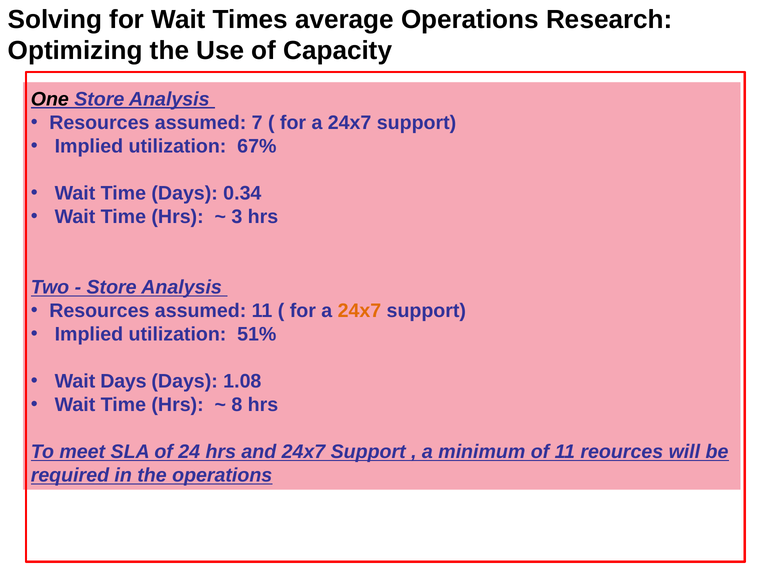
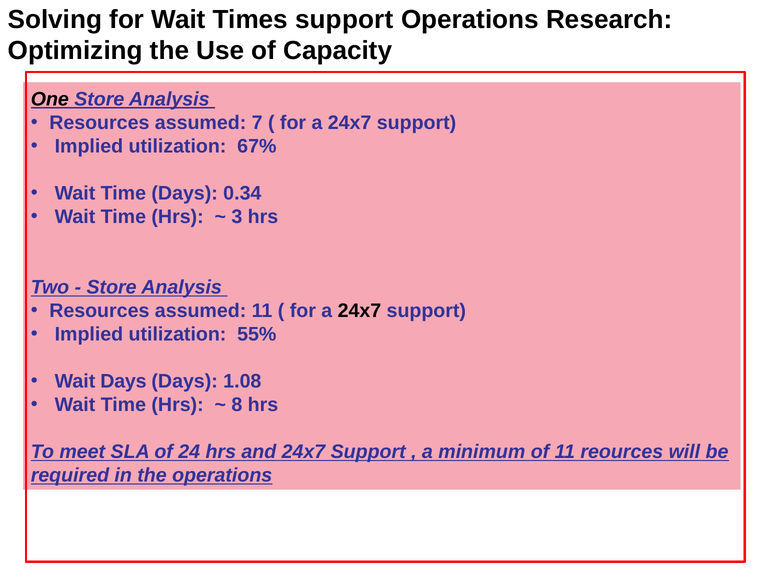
Times average: average -> support (344, 19)
24x7 colour: orange -> black (359, 311)
51%: 51% -> 55% (257, 334)
